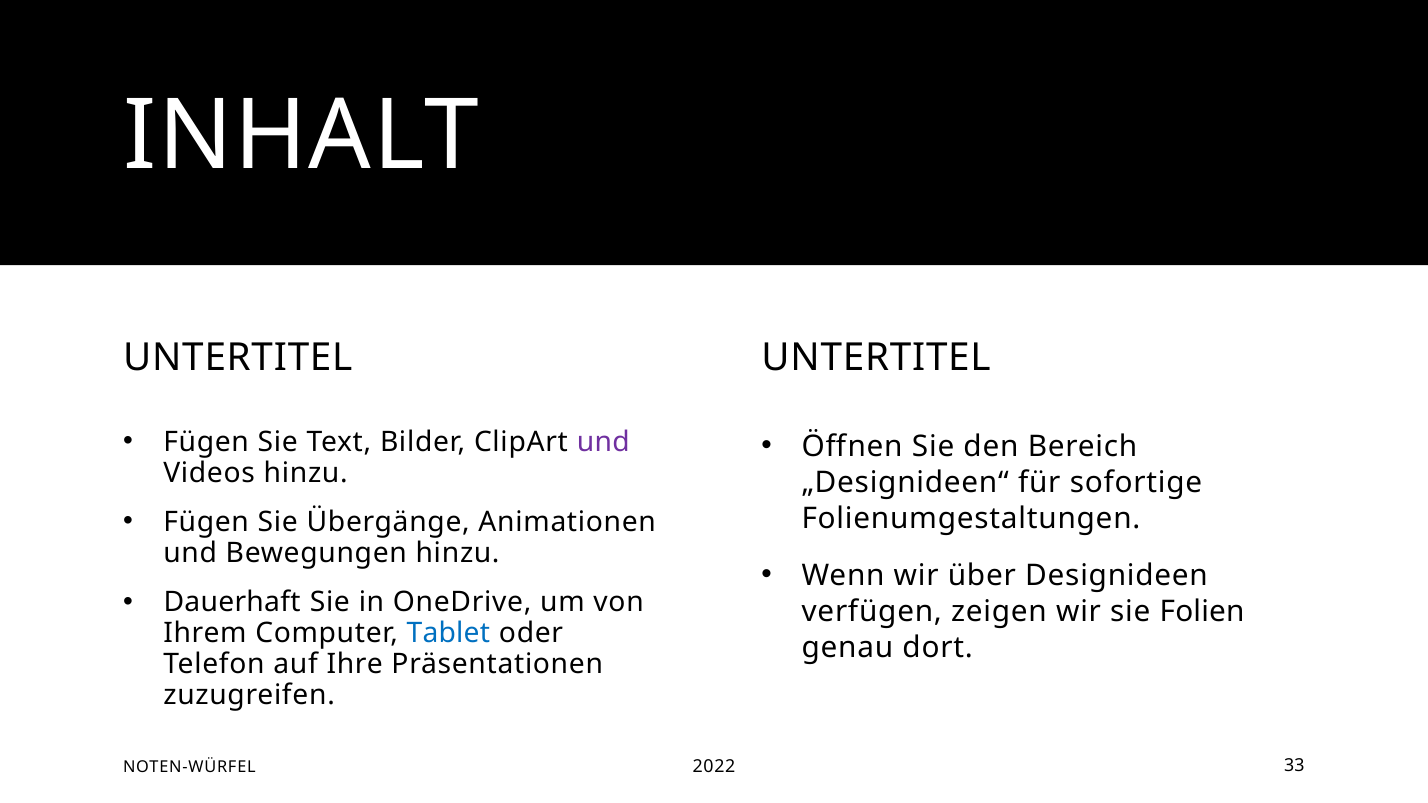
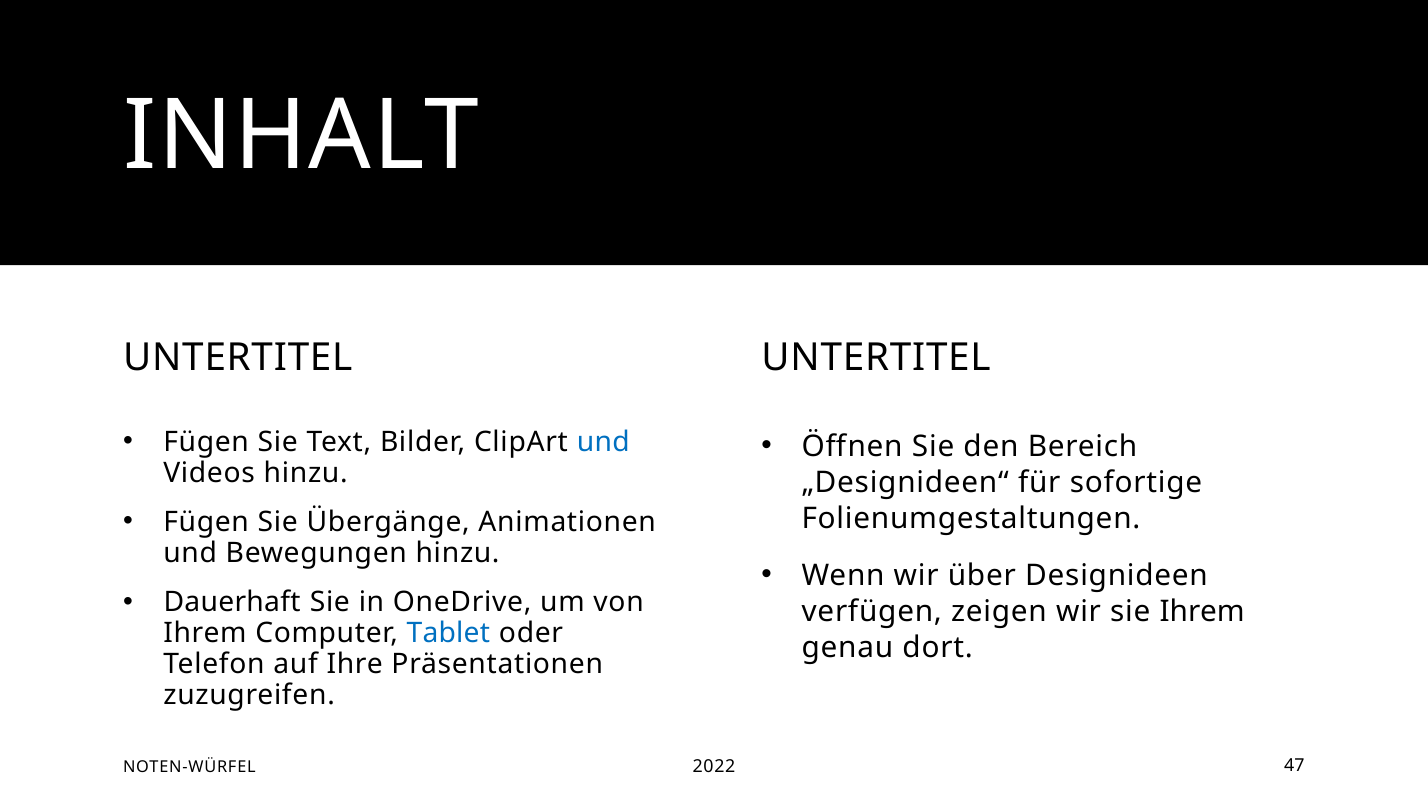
und colour: purple -> blue (603, 442)
sie Folien: Folien -> Ihrem (1202, 612)
33: 33 -> 47 (1294, 766)
